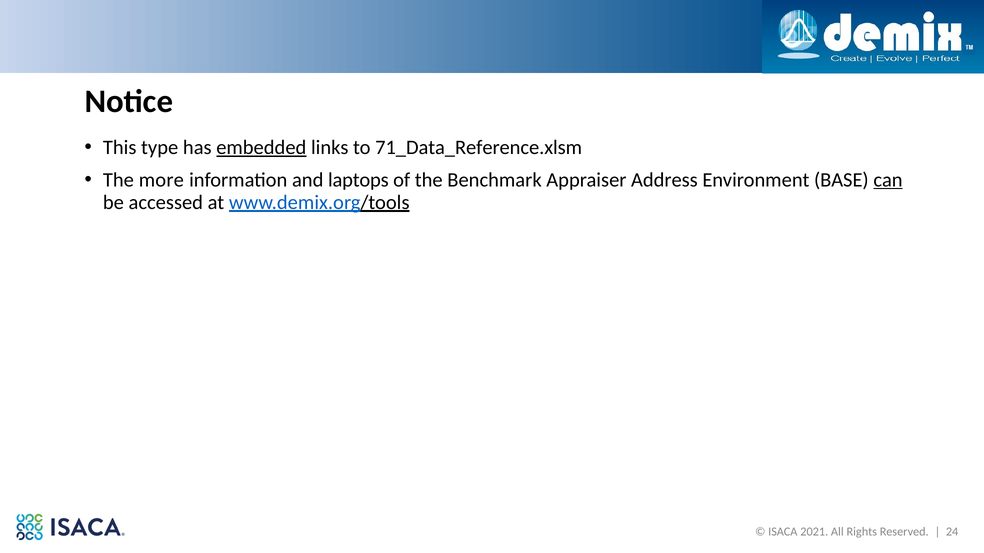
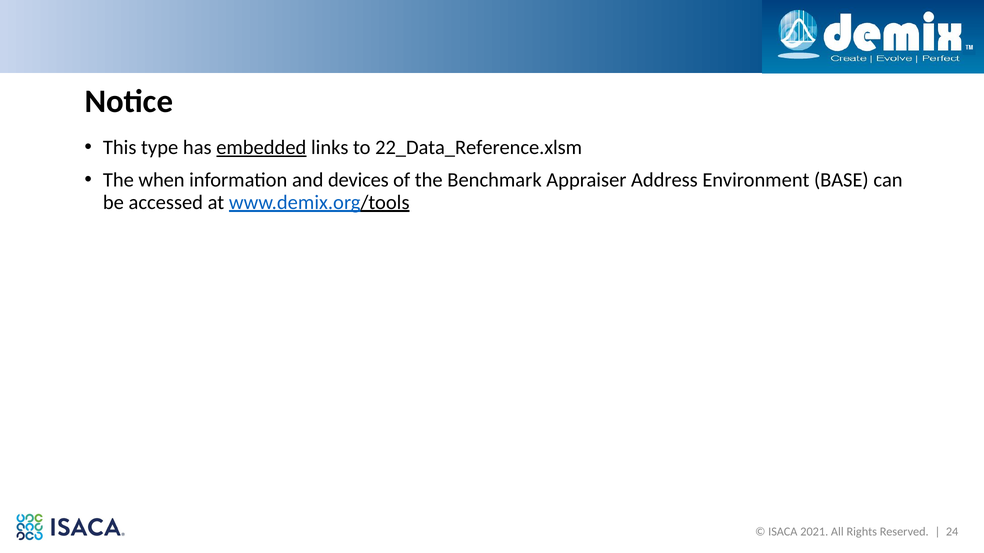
71_Data_Reference.xlsm: 71_Data_Reference.xlsm -> 22_Data_Reference.xlsm (479, 148)
more: more -> when (162, 180)
laptops: laptops -> devices (358, 180)
can underline: present -> none (888, 180)
